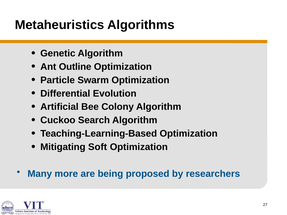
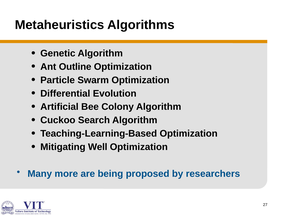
Soft: Soft -> Well (98, 147)
